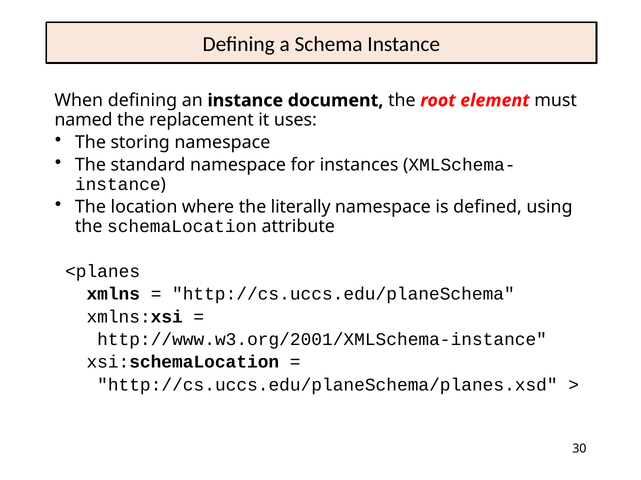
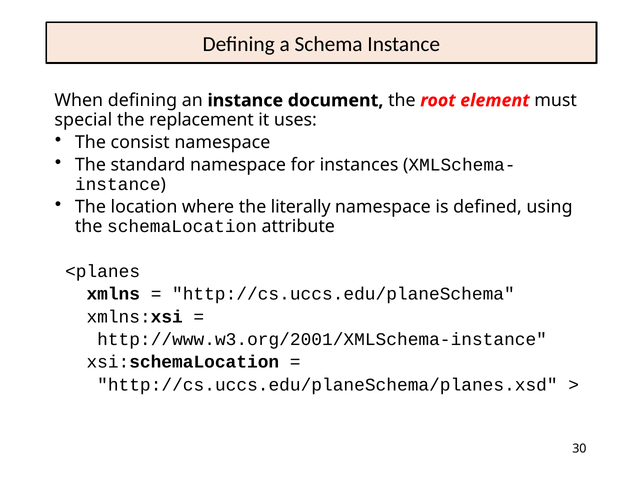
named: named -> special (83, 120)
storing: storing -> consist (140, 143)
